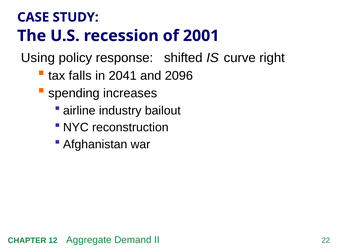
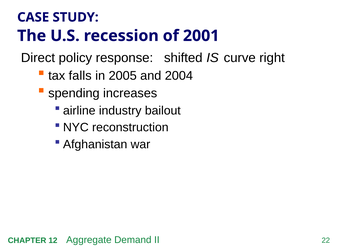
Using: Using -> Direct (38, 58)
2041: 2041 -> 2005 (123, 76)
2096: 2096 -> 2004 (179, 76)
